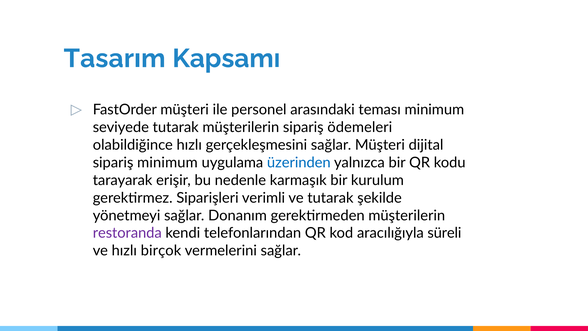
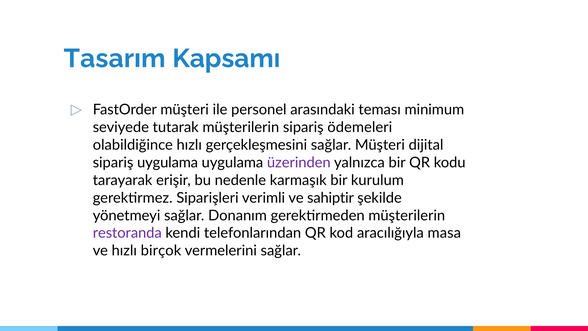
sipariş minimum: minimum -> uygulama (168, 162)
üzerinden colour: blue -> purple (299, 162)
ve tutarak: tutarak -> sahiptir (331, 198)
süreli: süreli -> masa (444, 233)
